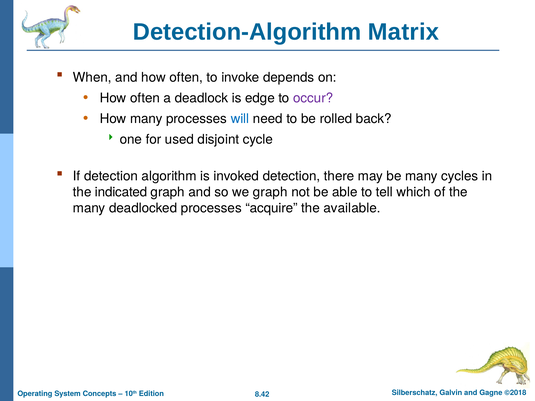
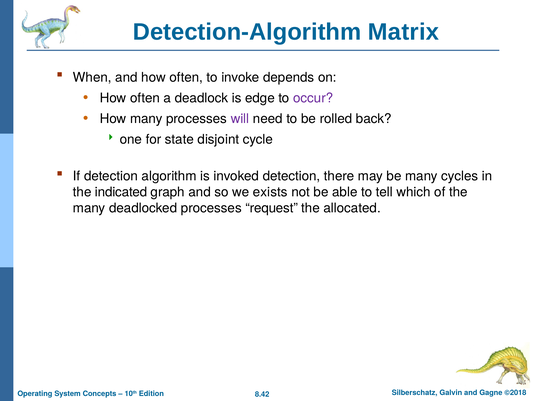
will colour: blue -> purple (240, 119)
used: used -> state (179, 139)
we graph: graph -> exists (270, 192)
acquire: acquire -> request (272, 208)
available: available -> allocated (352, 208)
